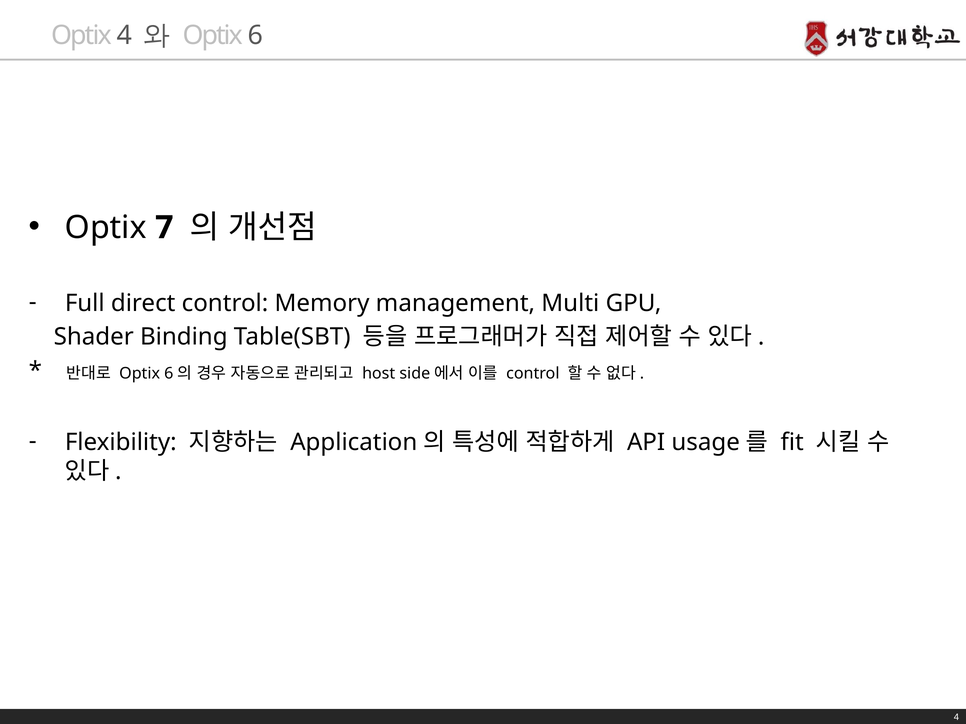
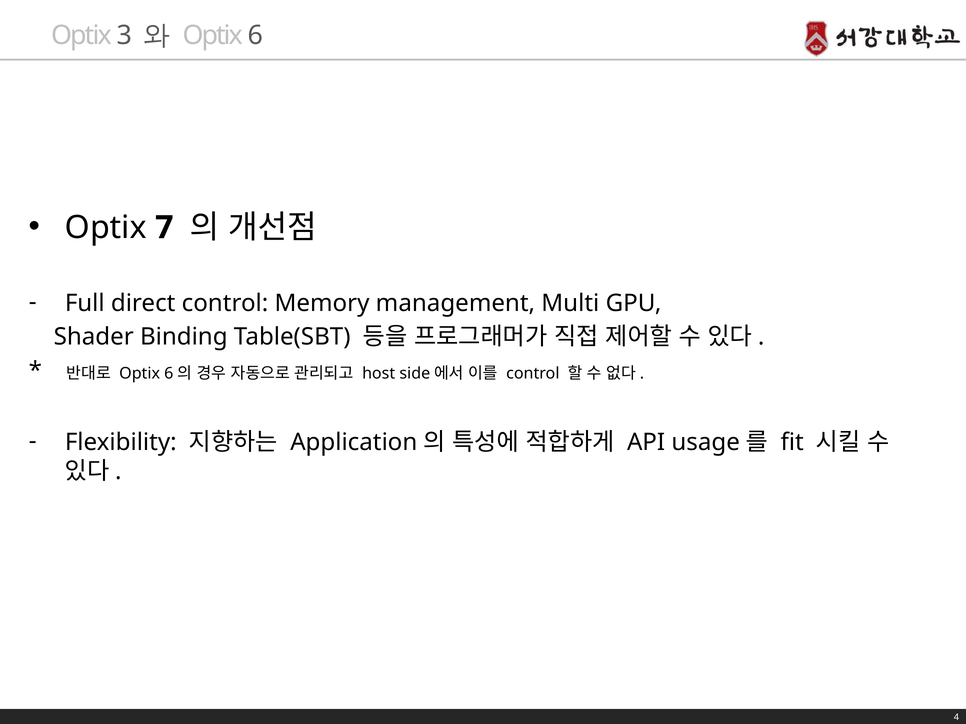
Optix 4: 4 -> 3 (124, 35)
